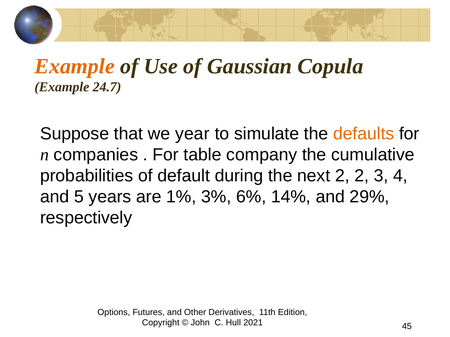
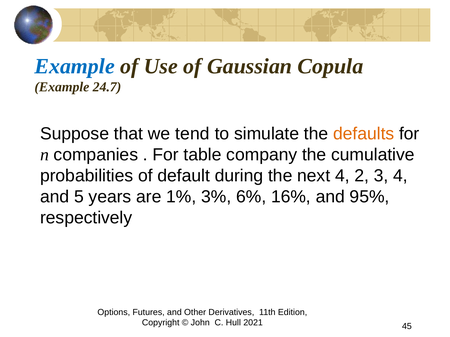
Example colour: orange -> blue (75, 66)
year: year -> tend (192, 134)
next 2: 2 -> 4 (342, 176)
14%: 14% -> 16% (291, 197)
29%: 29% -> 95% (370, 197)
